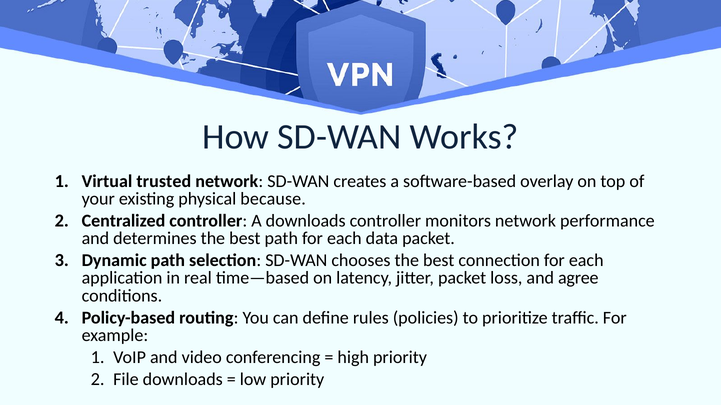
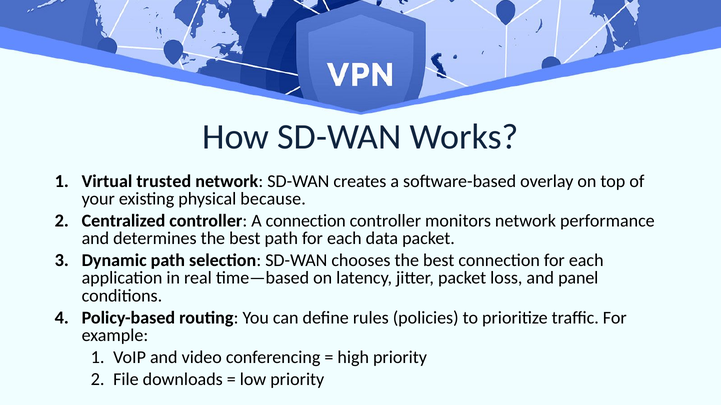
A downloads: downloads -> connection (306, 221)
agree: agree -> panel (578, 278)
